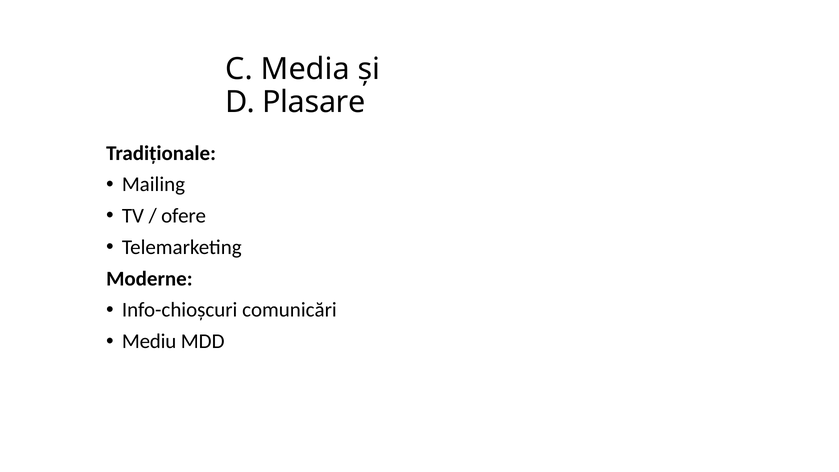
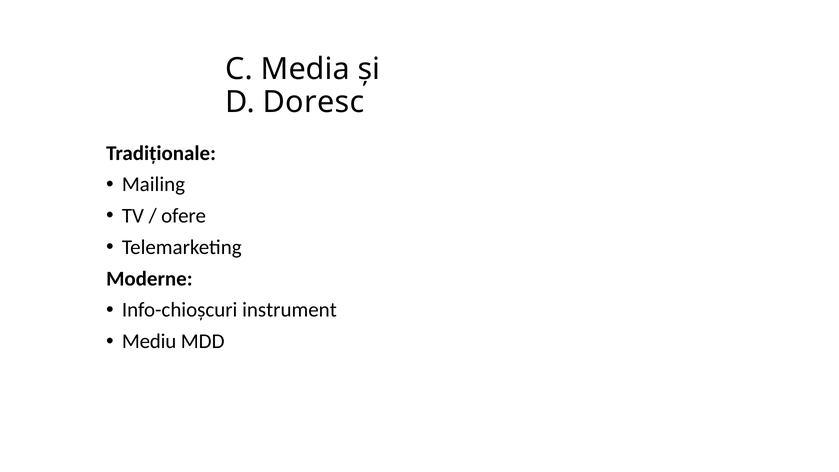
Plasare: Plasare -> Doresc (314, 102)
comunicări: comunicări -> instrument (289, 310)
